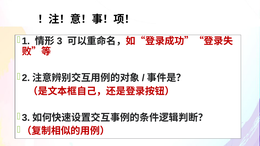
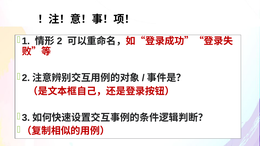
3: 3 -> 2 (60, 41)
